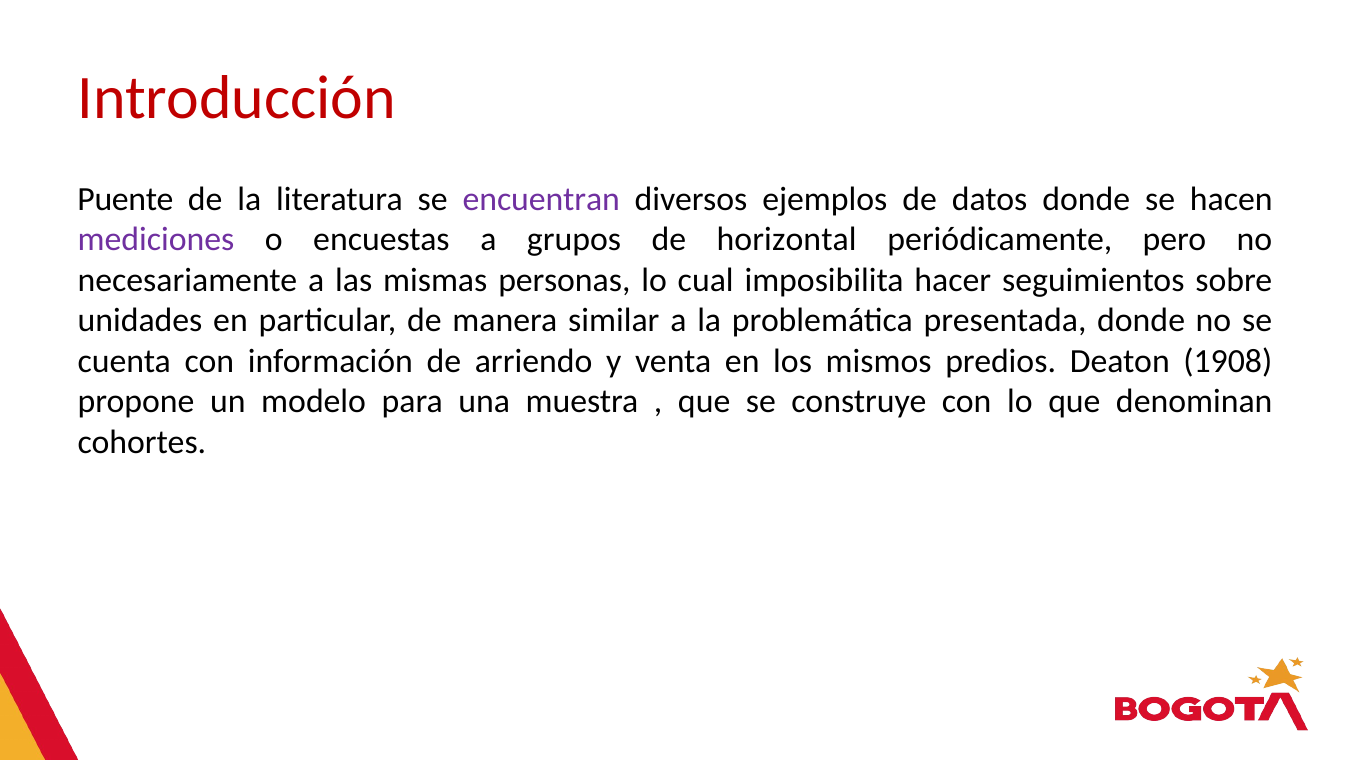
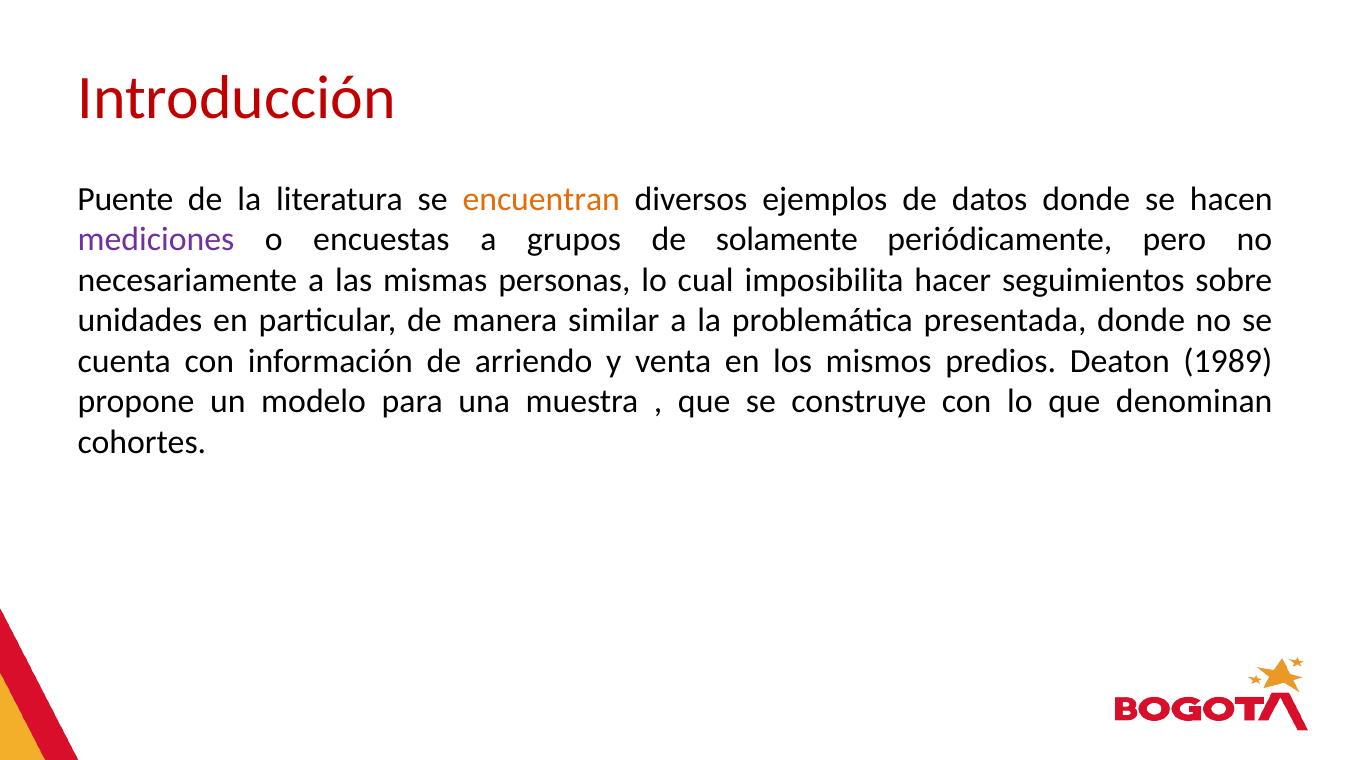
encuentran colour: purple -> orange (541, 199)
horizontal: horizontal -> solamente (787, 240)
1908: 1908 -> 1989 (1228, 361)
